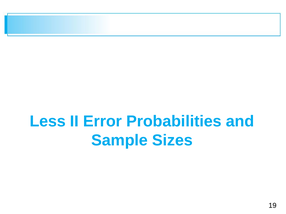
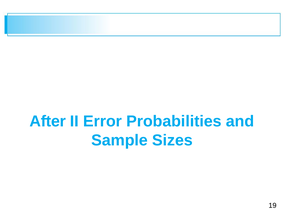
Less: Less -> After (48, 122)
